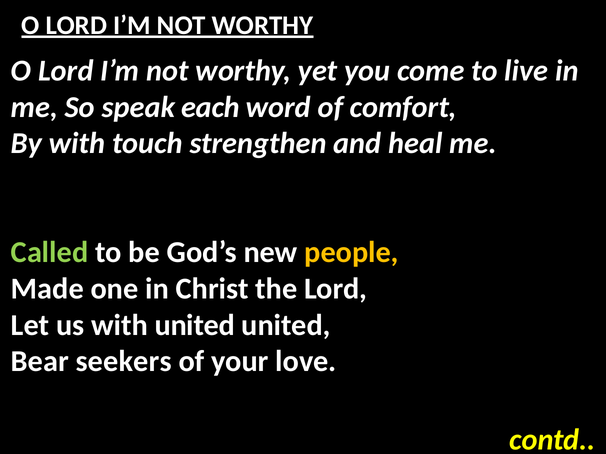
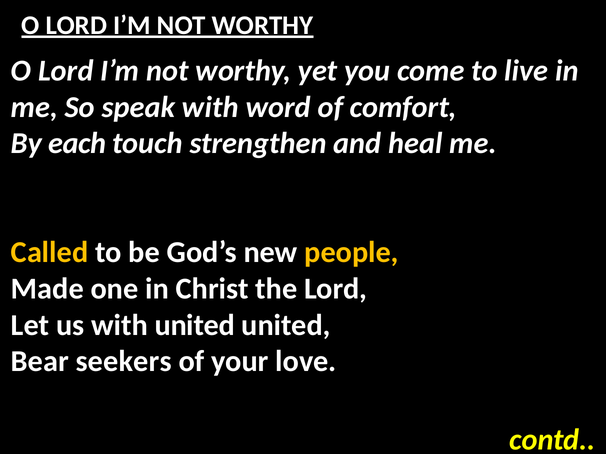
speak each: each -> with (210, 107)
By with: with -> each (77, 144)
Called colour: light green -> yellow (50, 253)
